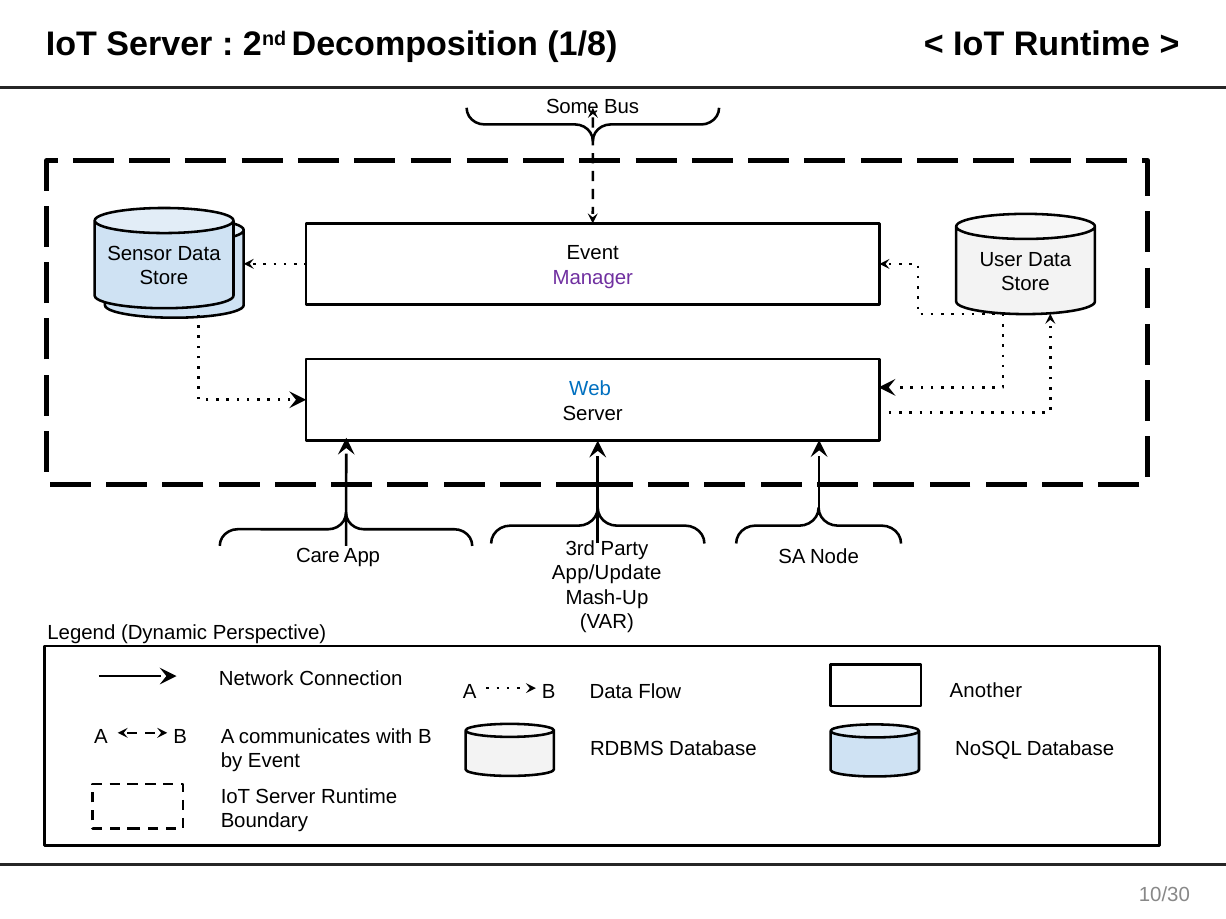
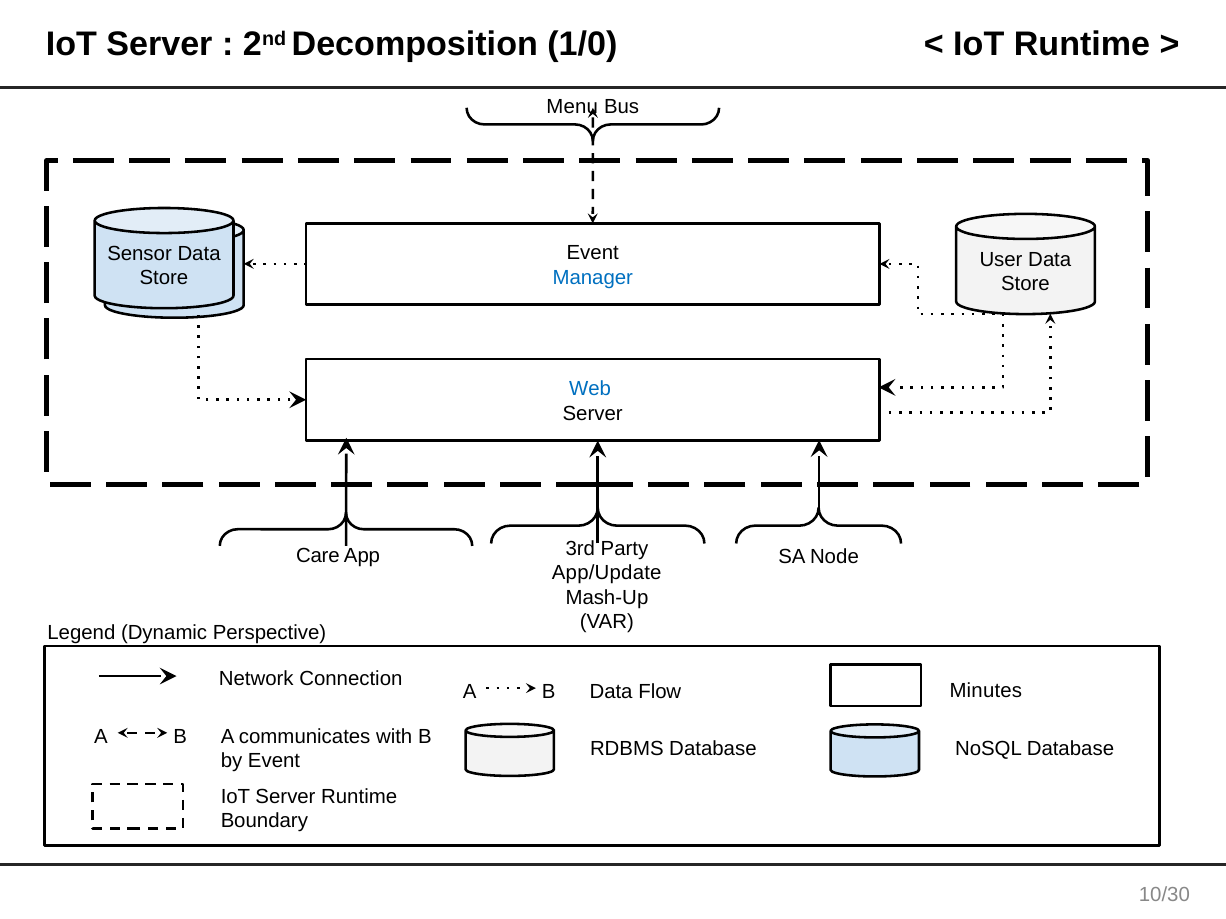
1/8: 1/8 -> 1/0 (582, 44)
Some: Some -> Menu (572, 107)
Manager colour: purple -> blue (593, 278)
Another: Another -> Minutes (986, 691)
